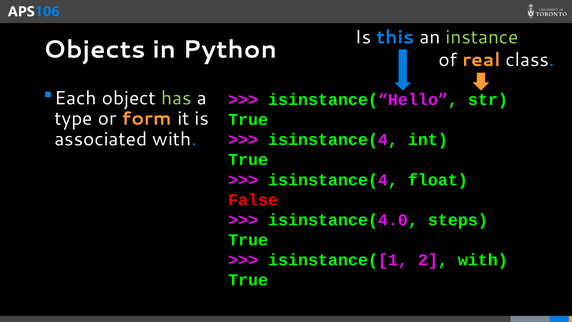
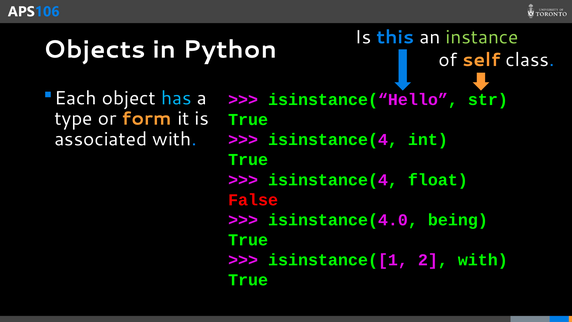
real: real -> self (481, 60)
has colour: light green -> light blue (176, 98)
steps: steps -> being (458, 220)
